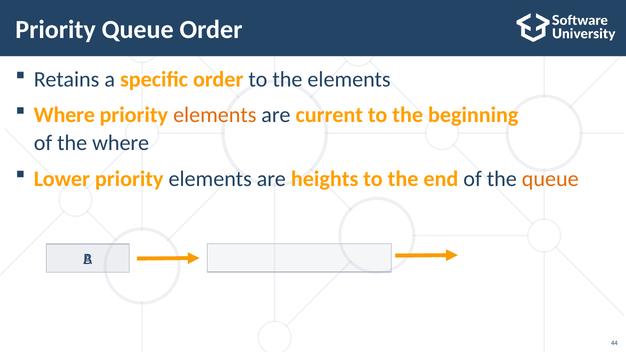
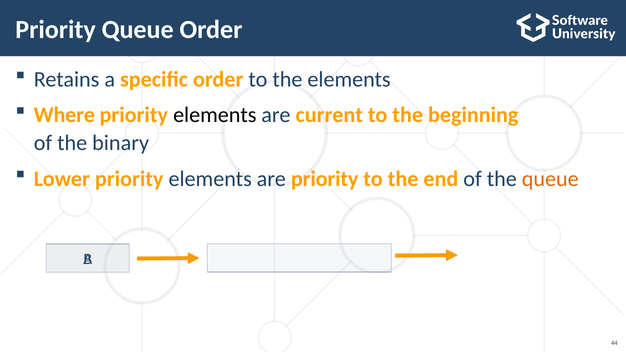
elements colour: orange -> black (215, 115)
the where: where -> binary (121, 143)
are heights: heights -> priority (325, 179)
